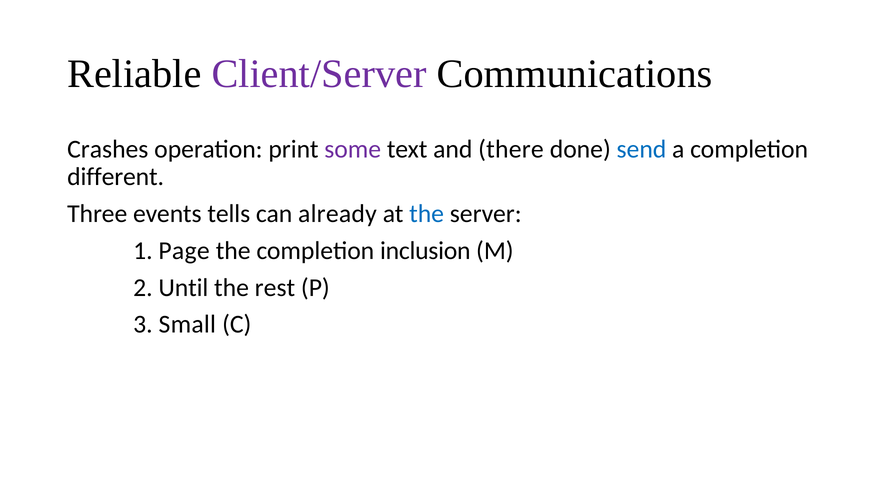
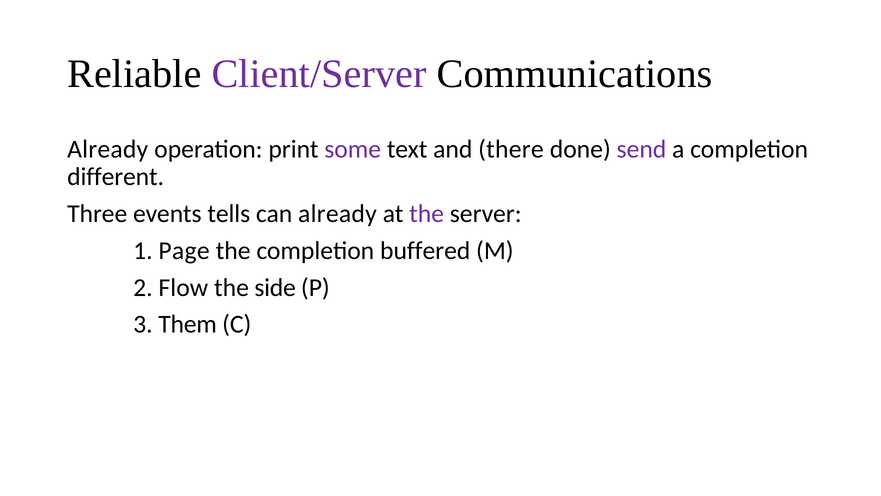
Crashes: Crashes -> Already (108, 149)
send colour: blue -> purple (641, 149)
the colour: blue -> purple (427, 213)
inclusion: inclusion -> buffered (425, 250)
Until: Until -> Flow (183, 287)
rest: rest -> side (275, 287)
Small: Small -> Them (188, 324)
